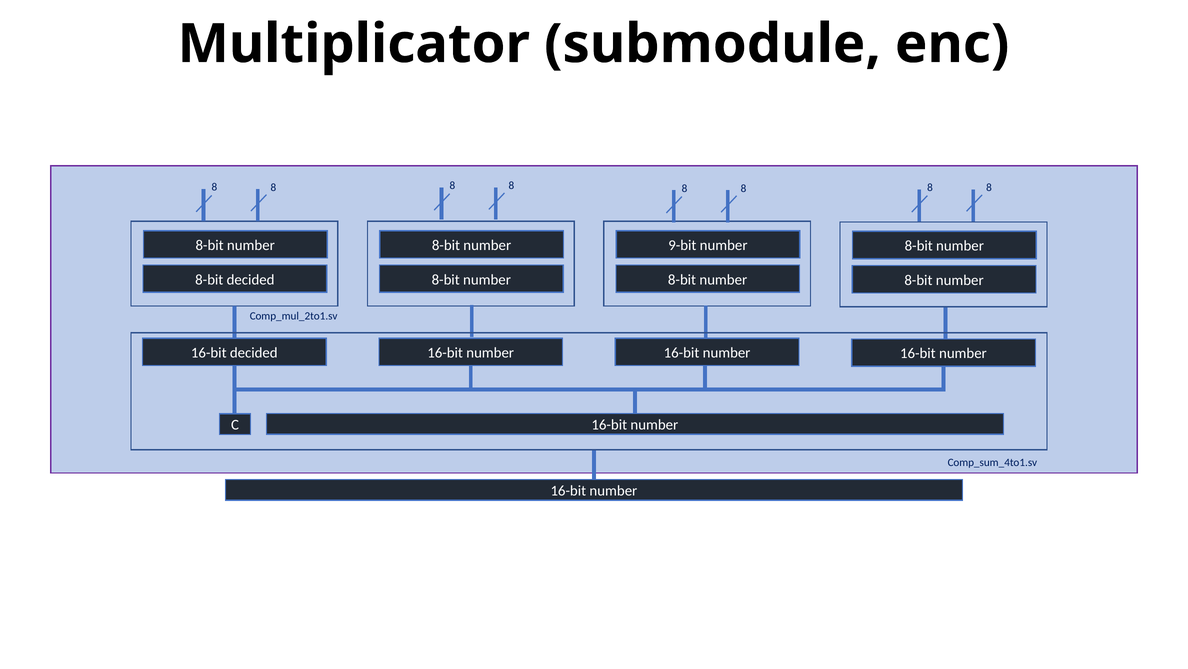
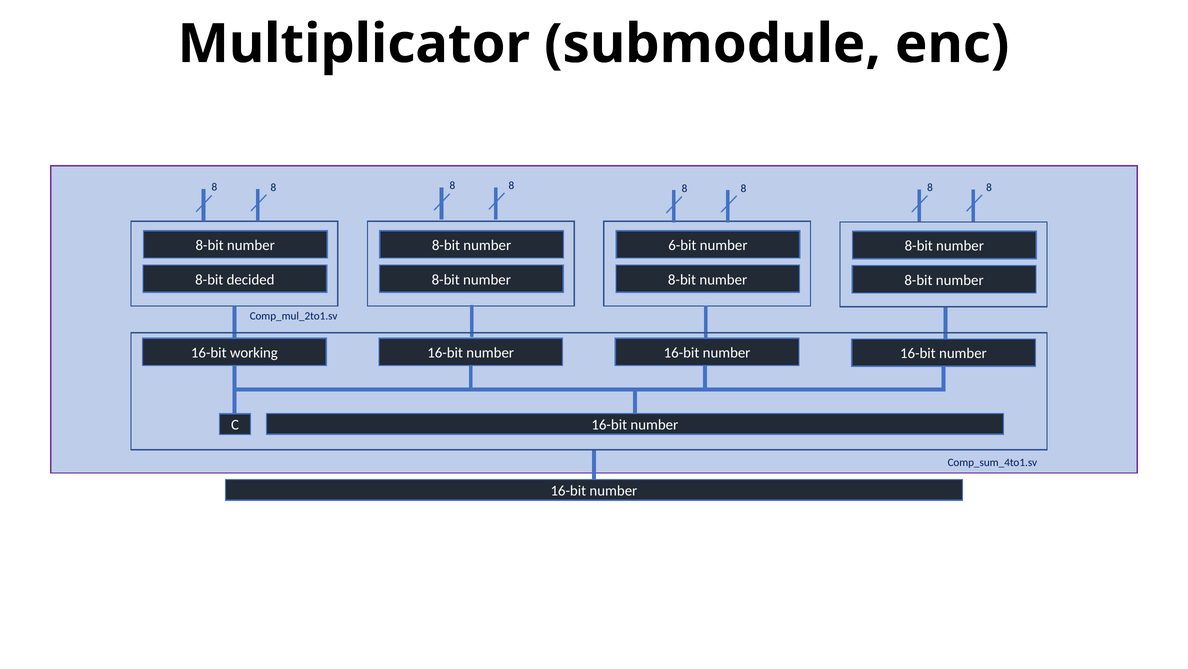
9-bit: 9-bit -> 6-bit (682, 245)
16-bit decided: decided -> working (254, 353)
